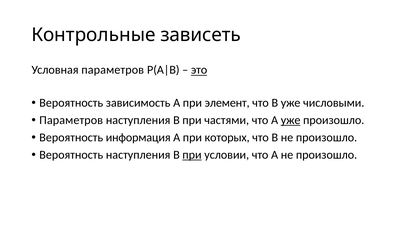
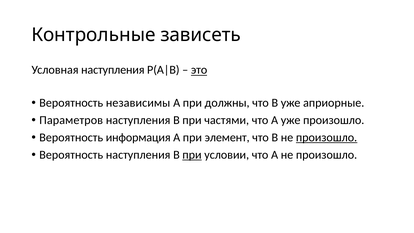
Условная параметров: параметров -> наступления (113, 70)
зависимость: зависимость -> независимы (138, 103)
элемент: элемент -> должны (227, 103)
числовыми: числовыми -> априорные (334, 103)
уже underline: present -> none (291, 120)
которых: которых -> элемент (227, 137)
произошло underline: none -> present (327, 137)
